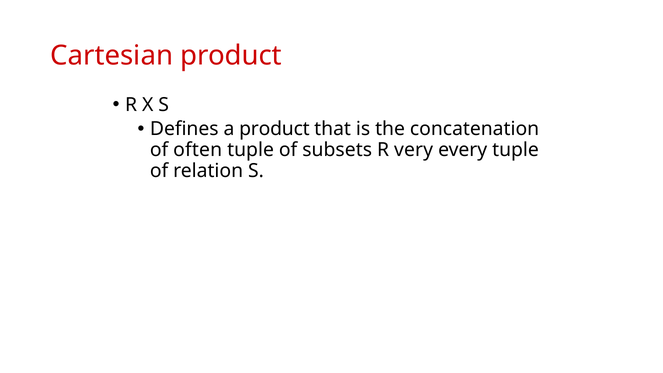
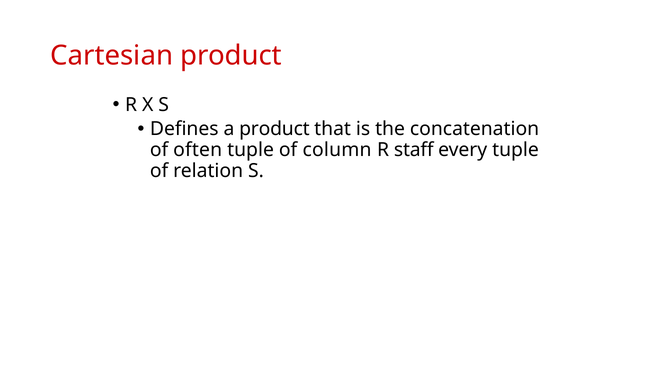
subsets: subsets -> column (337, 150)
very: very -> staff (414, 150)
